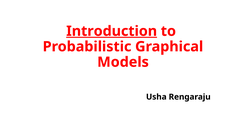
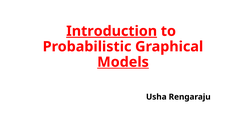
Models underline: none -> present (123, 62)
